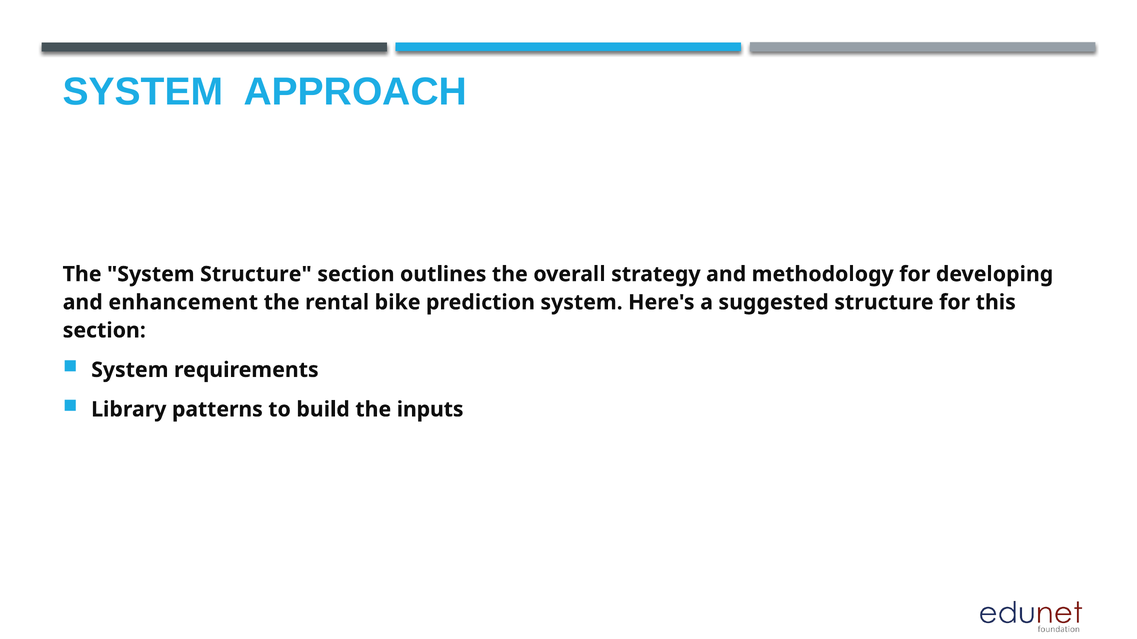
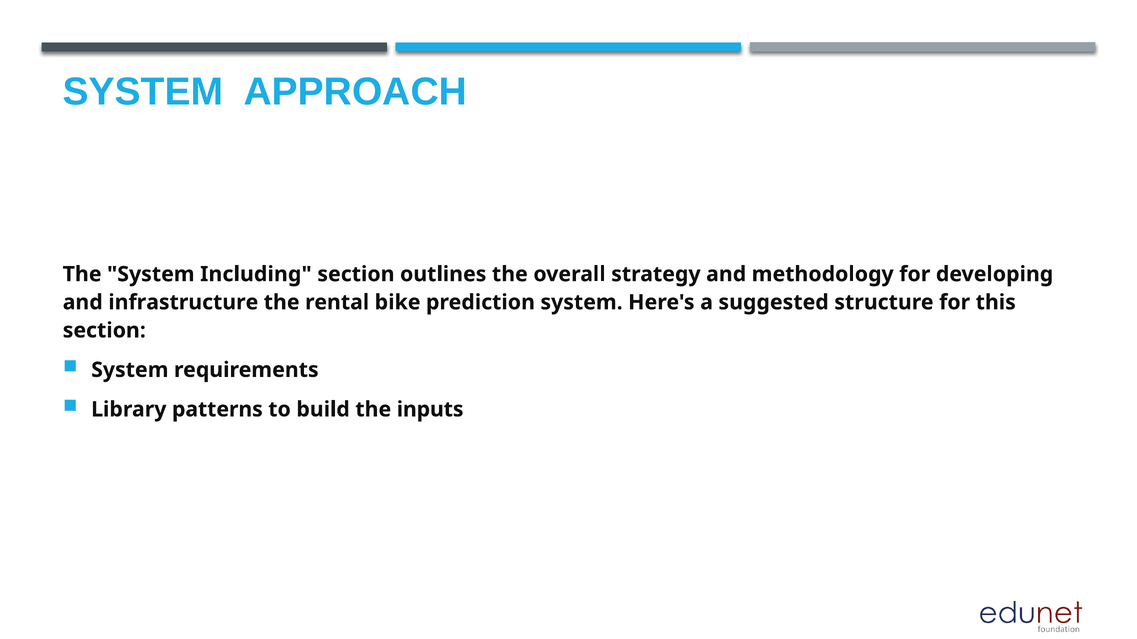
System Structure: Structure -> Including (256, 274)
enhancement: enhancement -> infrastructure (183, 303)
